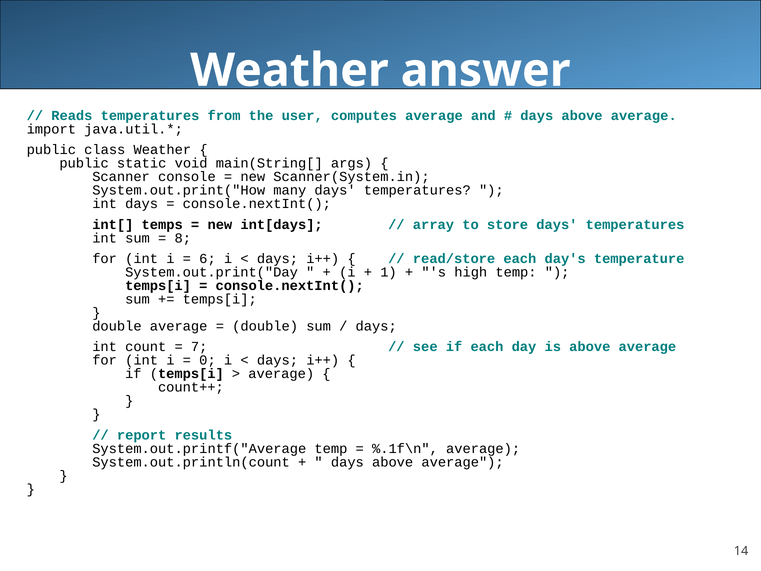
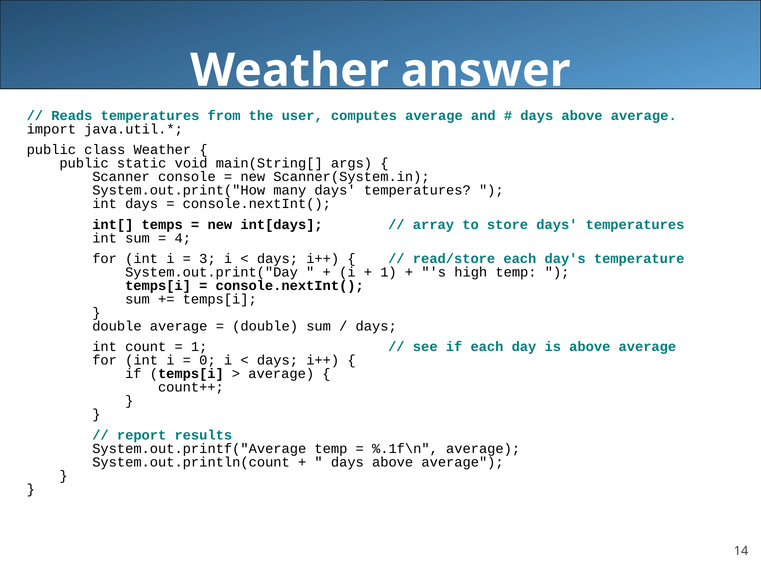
8: 8 -> 4 (183, 238)
6: 6 -> 3 (208, 259)
7: 7 -> 1 (199, 347)
